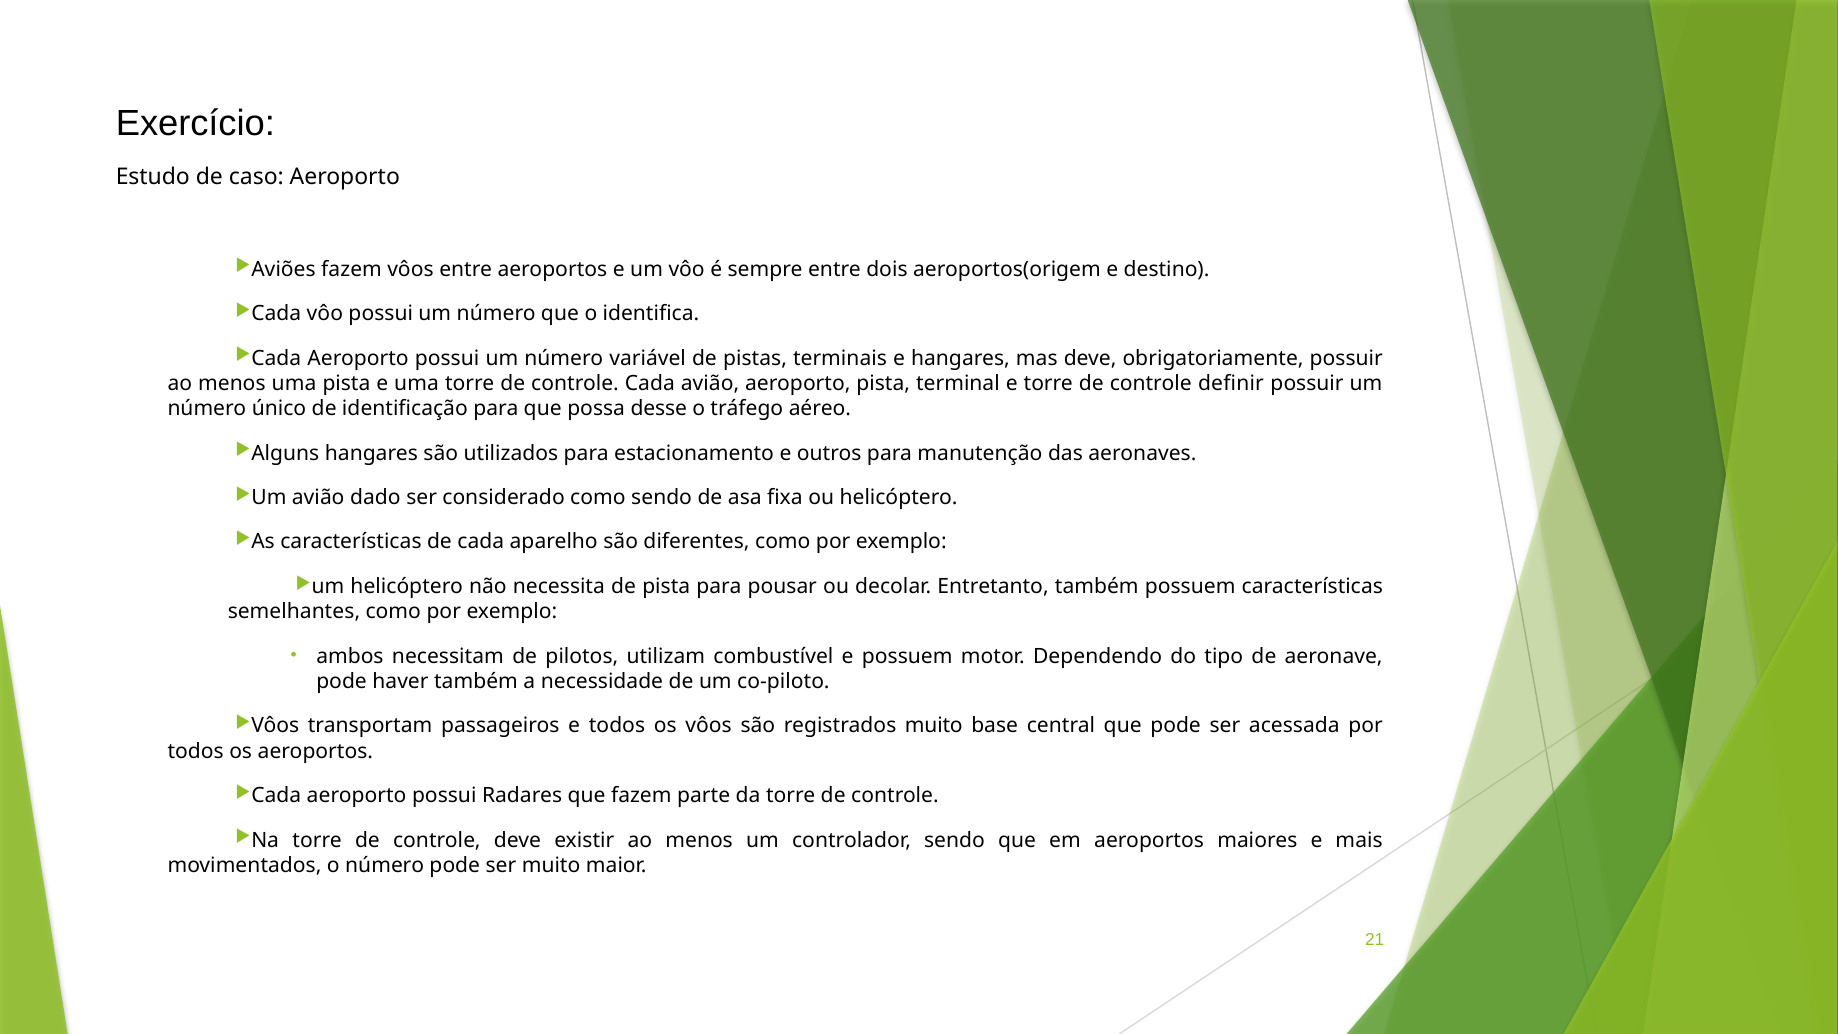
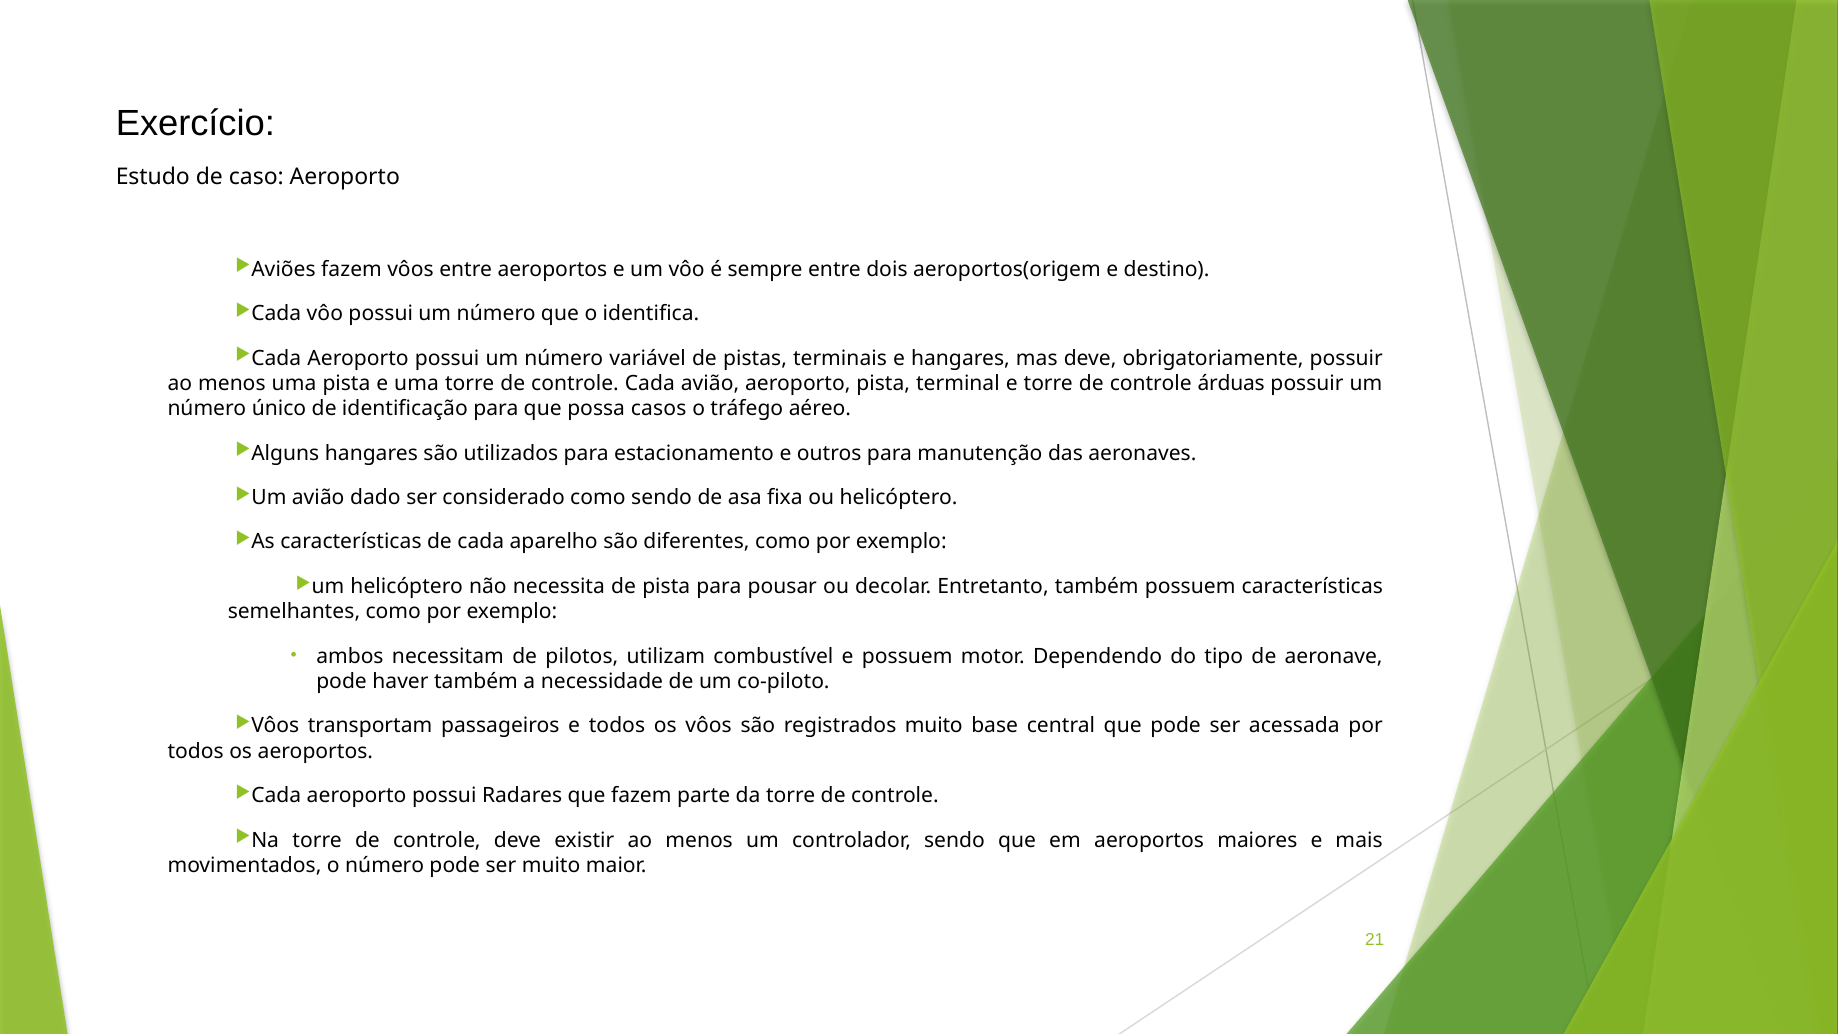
definir: definir -> árduas (1231, 383)
desse: desse -> casos (659, 409)
